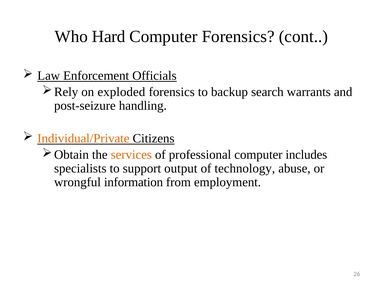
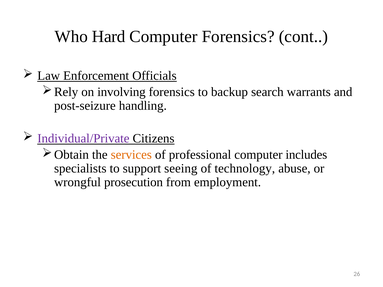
exploded: exploded -> involving (121, 92)
Individual/Private colour: orange -> purple (83, 139)
output: output -> seeing (181, 169)
information: information -> prosecution (134, 182)
